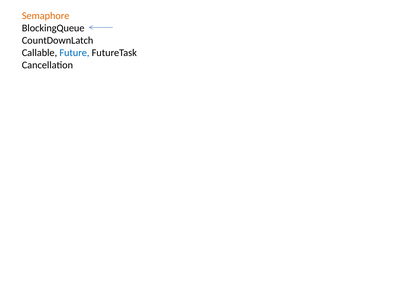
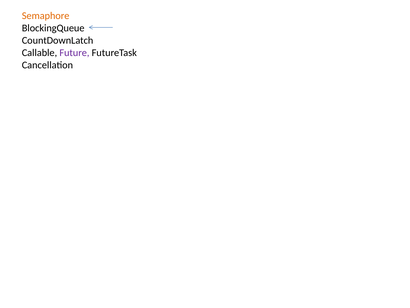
Future colour: blue -> purple (74, 53)
